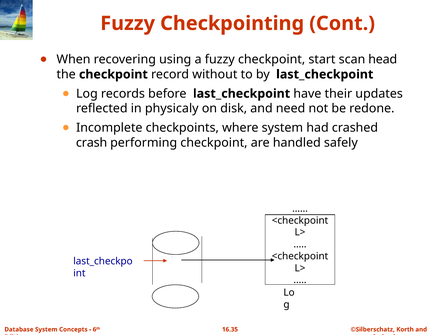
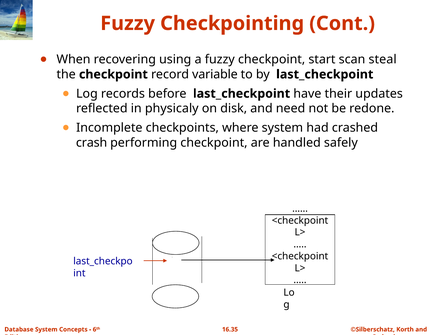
head: head -> steal (383, 60)
without: without -> variable (215, 74)
